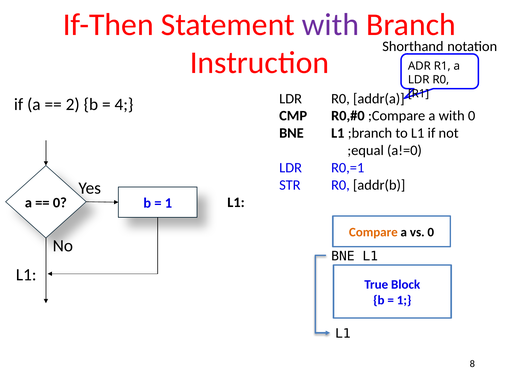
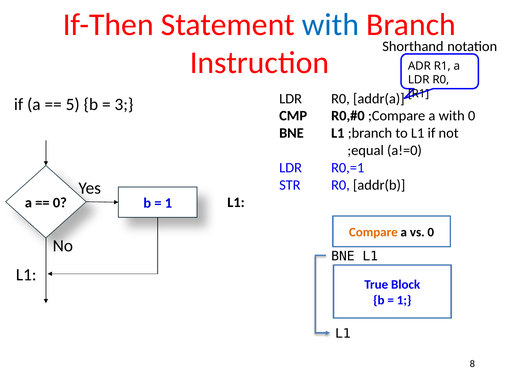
with colour: purple -> blue (330, 25)
2: 2 -> 5 (73, 105)
4: 4 -> 3 (124, 105)
